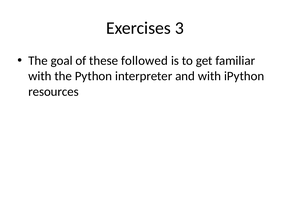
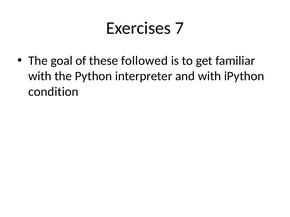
3: 3 -> 7 (179, 28)
resources: resources -> condition (53, 92)
